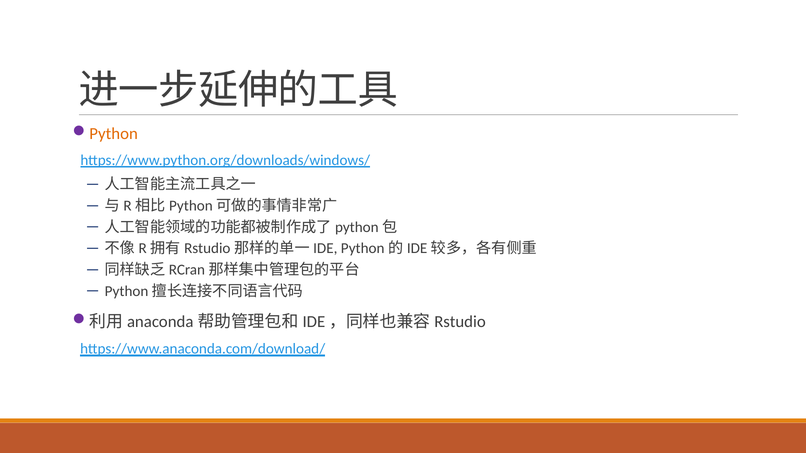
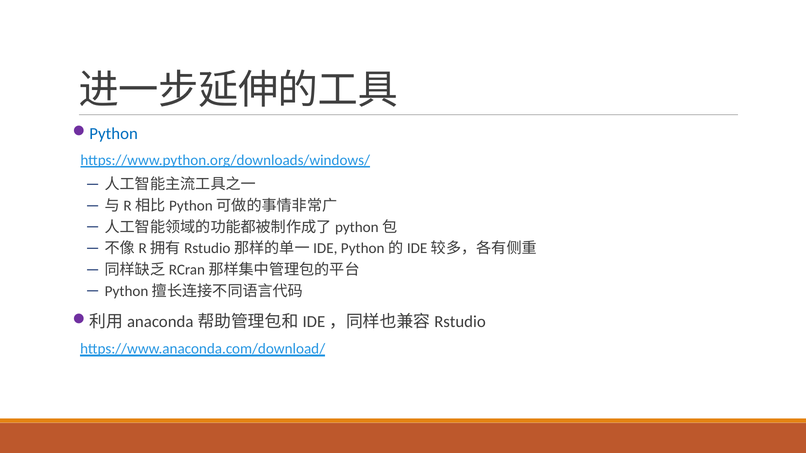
Python colour: orange -> blue (114, 134)
